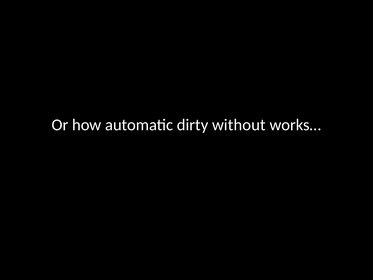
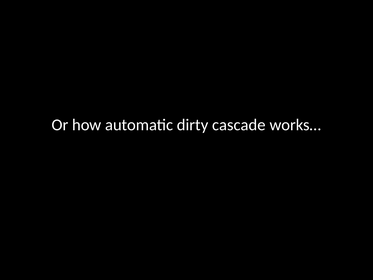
without: without -> cascade (239, 125)
